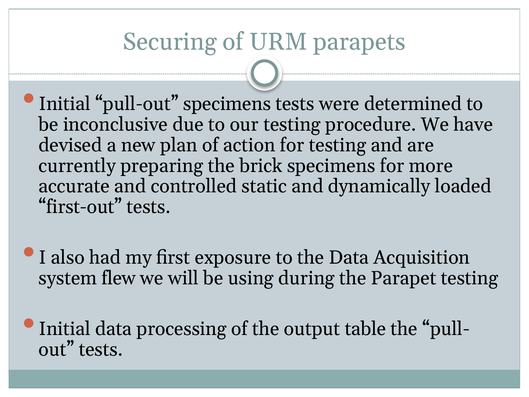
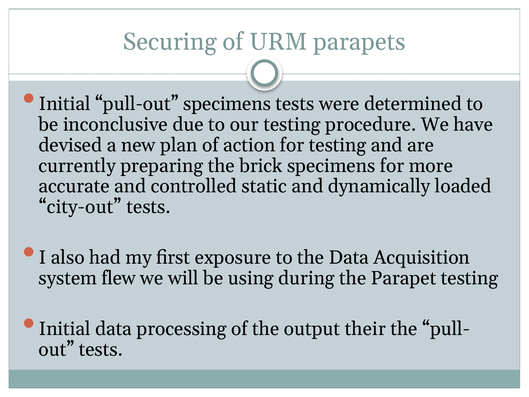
first-out: first-out -> city-out (80, 207)
table: table -> their (365, 329)
